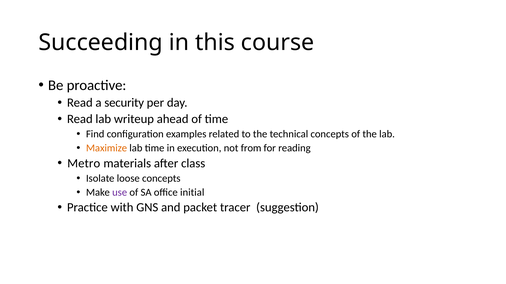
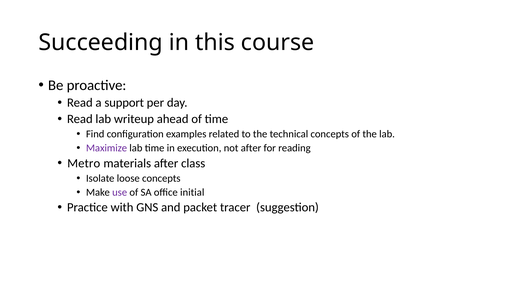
security: security -> support (124, 103)
Maximize colour: orange -> purple (107, 148)
not from: from -> after (251, 148)
